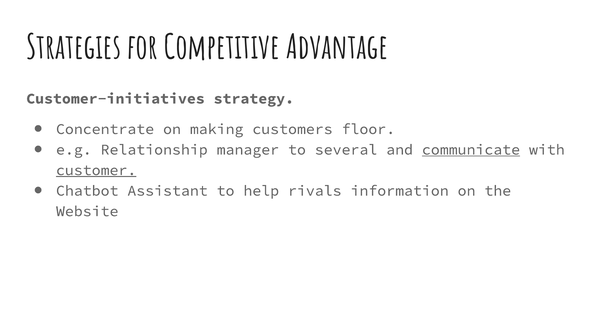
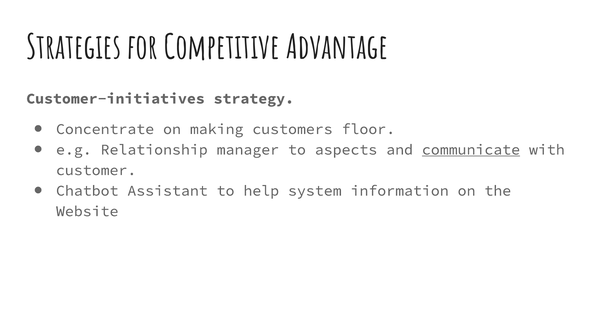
several: several -> aspects (346, 149)
customer underline: present -> none (96, 170)
rivals: rivals -> system (315, 191)
